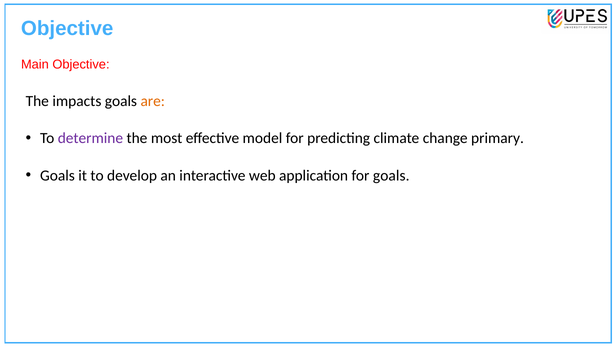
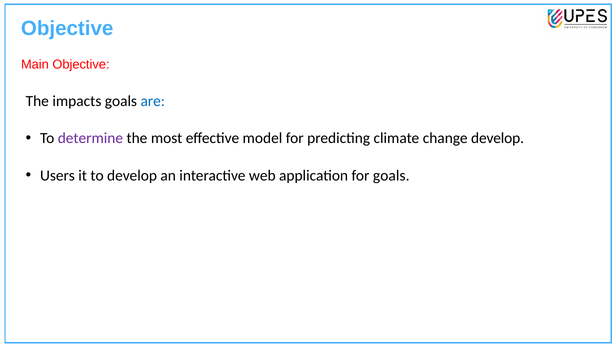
are colour: orange -> blue (153, 101)
change primary: primary -> develop (498, 138)
Goals: Goals -> Users (57, 175)
